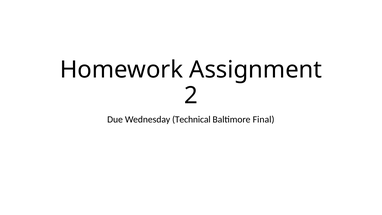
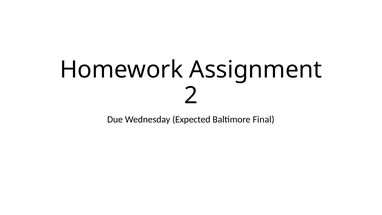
Technical: Technical -> Expected (191, 119)
